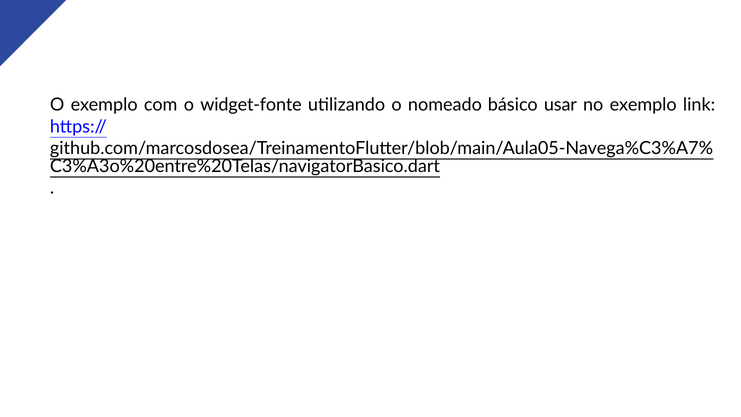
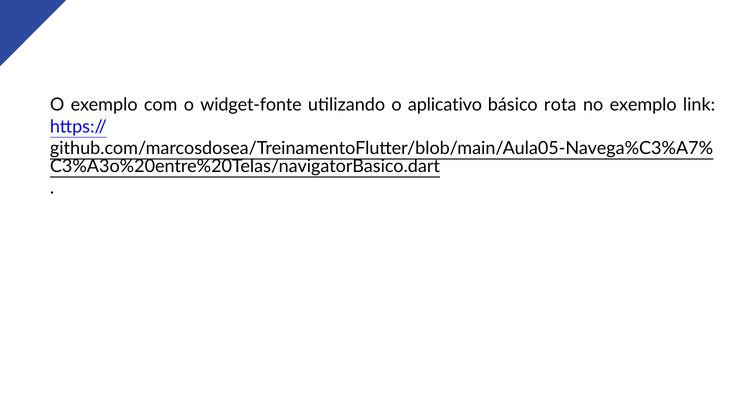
nomeado: nomeado -> aplicativo (445, 105)
usar: usar -> rota (560, 105)
